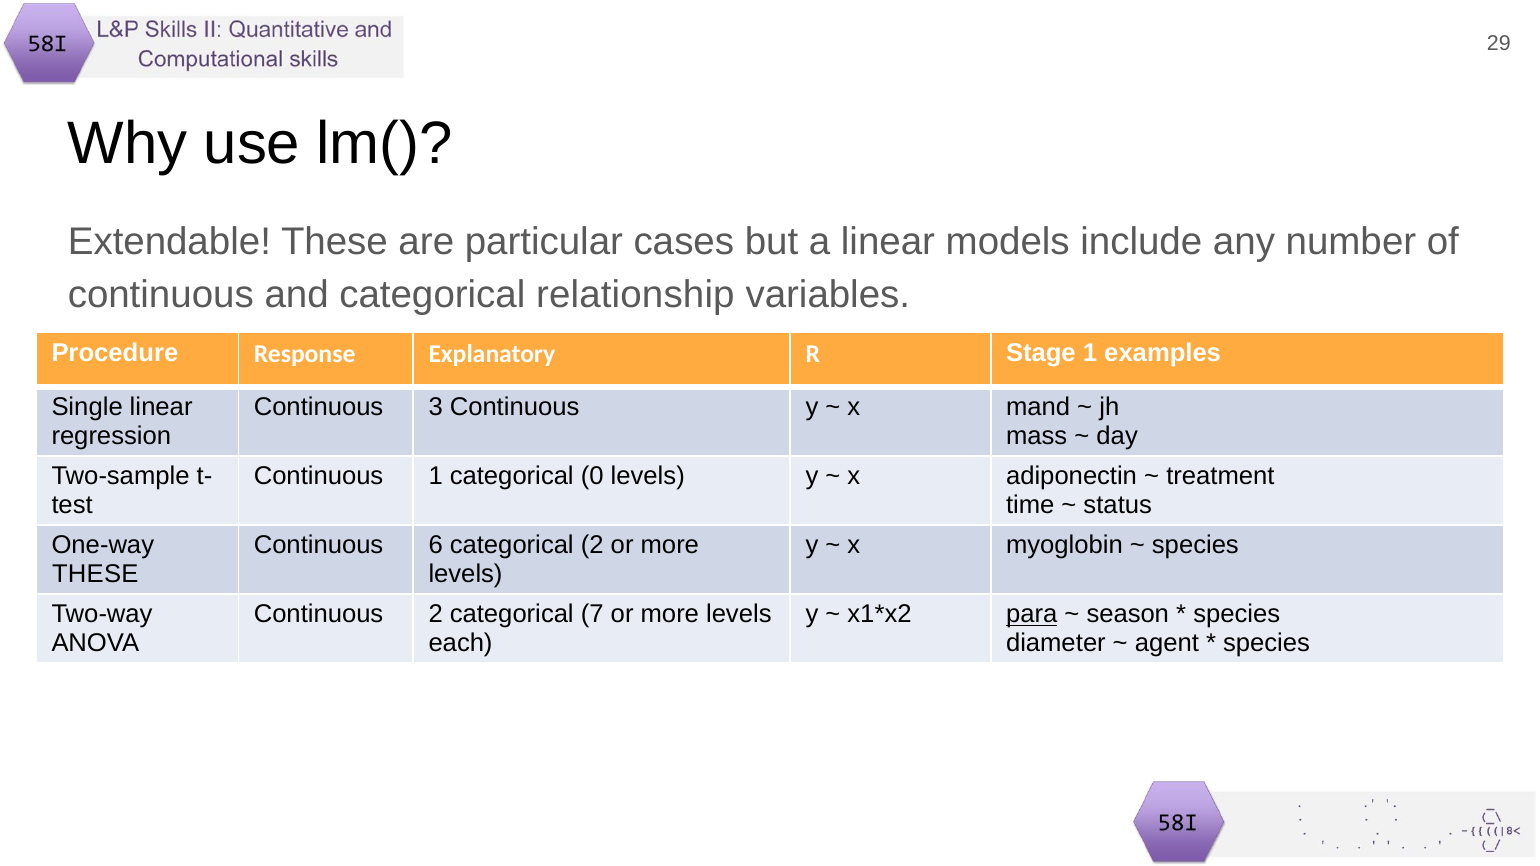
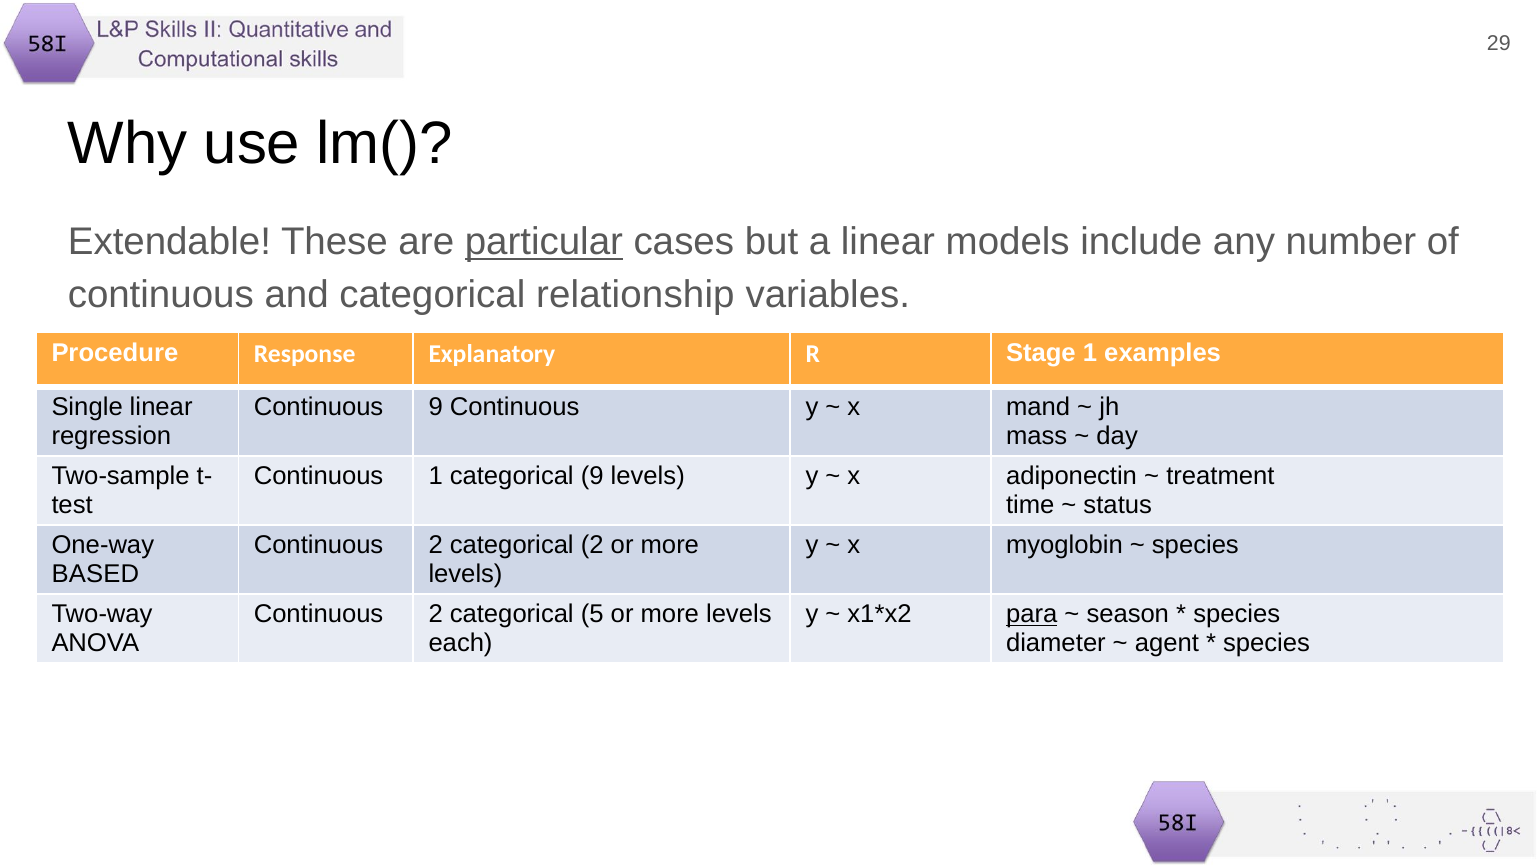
particular underline: none -> present (544, 242)
Continuous 3: 3 -> 9 (436, 407)
categorical 0: 0 -> 9 (592, 477)
6: 6 -> 2 (436, 546)
THESE: THESE -> BASED (95, 574)
7: 7 -> 5 (592, 615)
